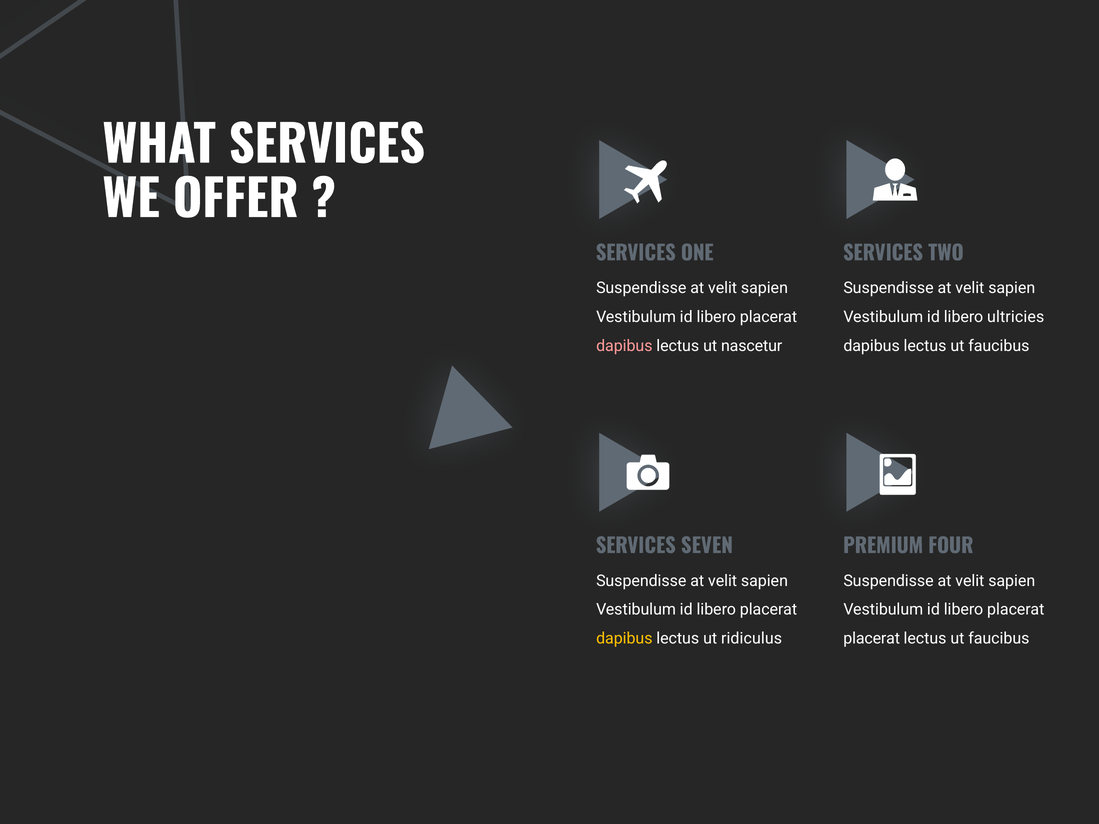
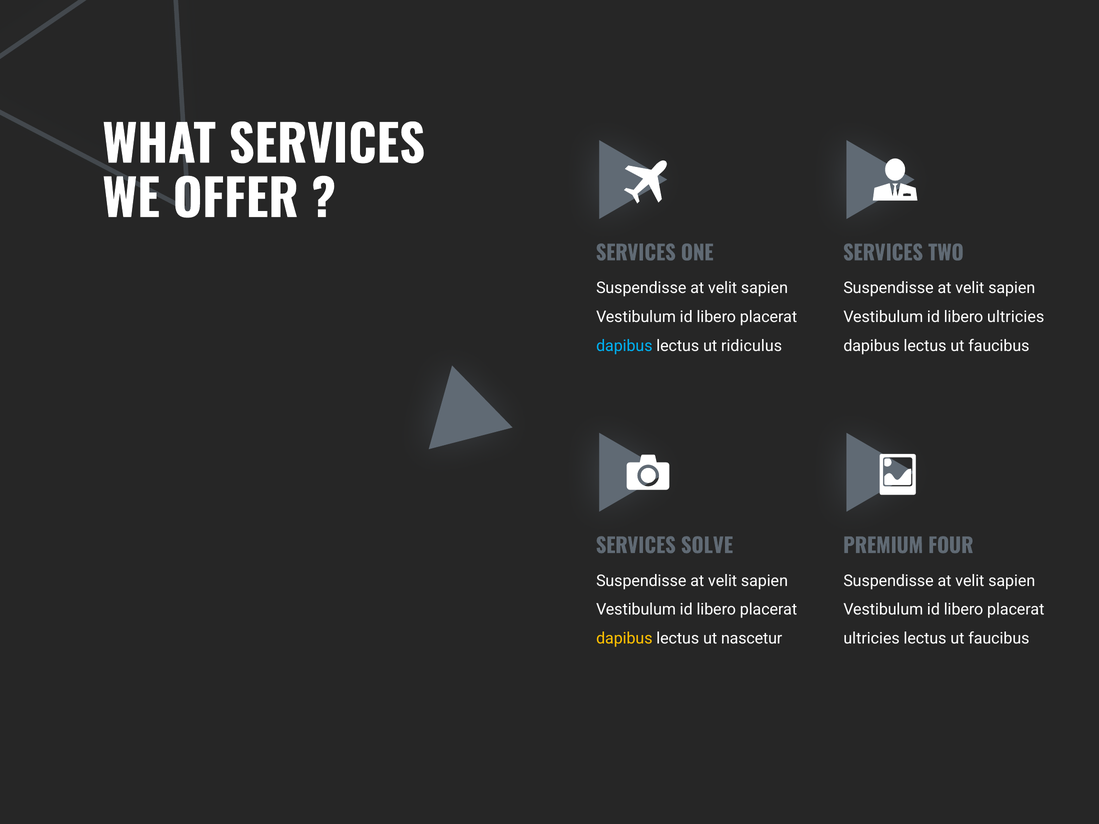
dapibus colour: pink -> light blue (624, 346)
nascetur: nascetur -> ridiculus (752, 346)
SEVEN: SEVEN -> SOLVE (707, 546)
ridiculus: ridiculus -> nascetur (752, 639)
placerat: placerat -> ultricies (872, 639)
